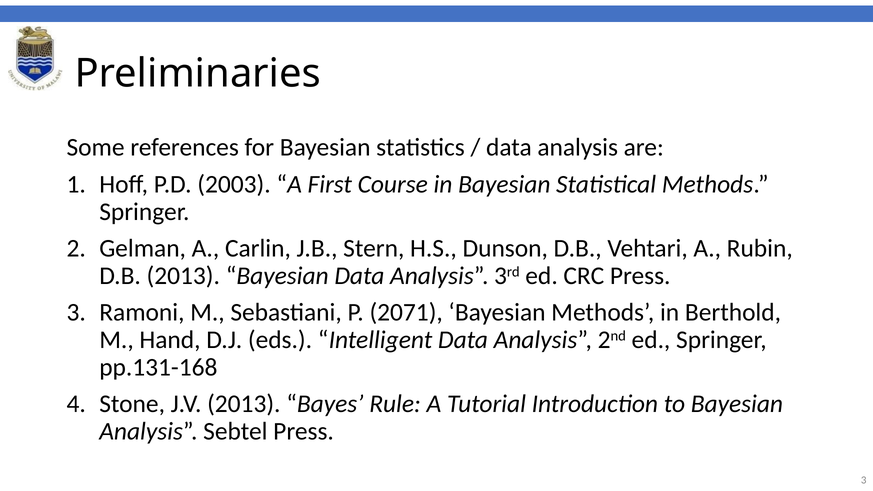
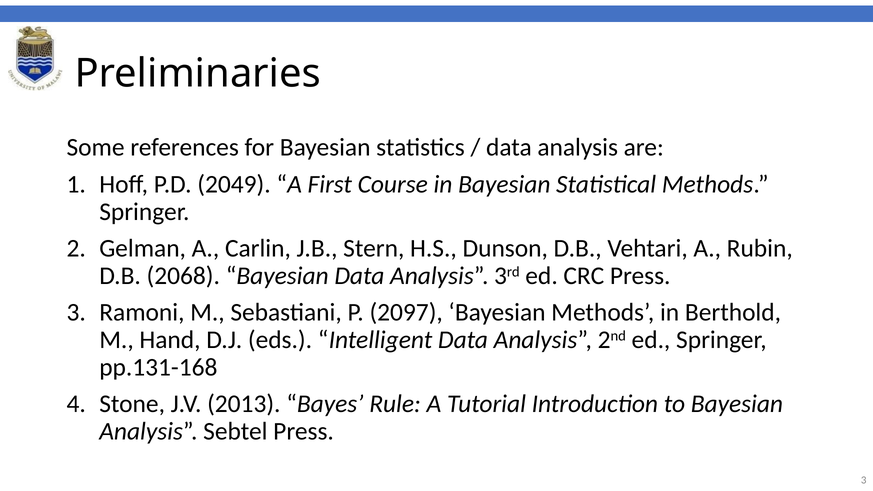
2003: 2003 -> 2049 (234, 184)
D.B 2013: 2013 -> 2068 (183, 276)
2071: 2071 -> 2097 (406, 312)
